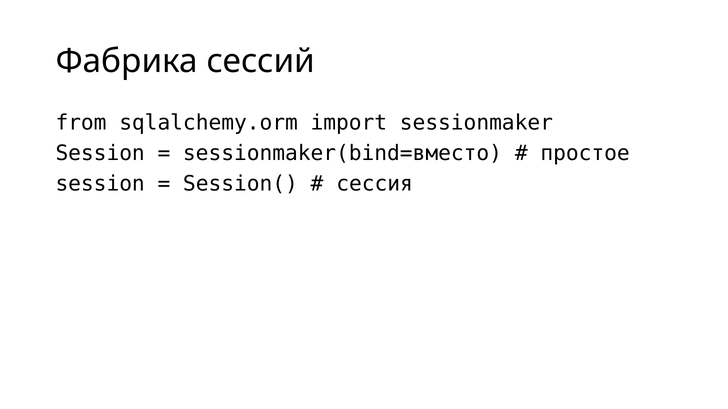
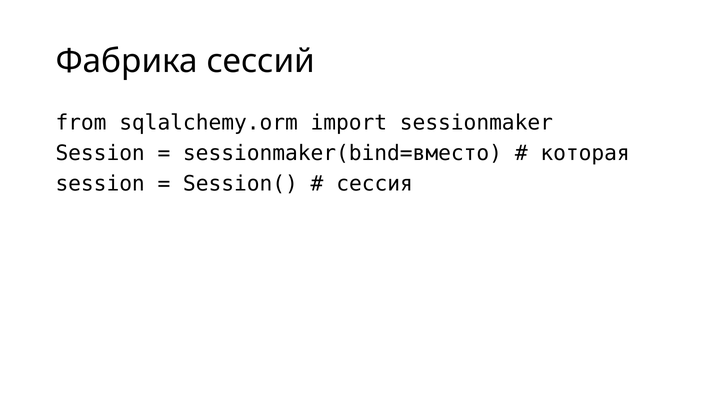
простое: простое -> которая (585, 154)
